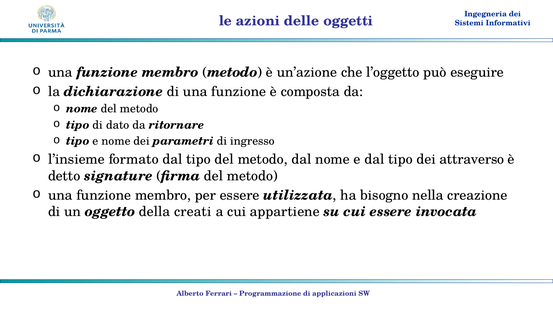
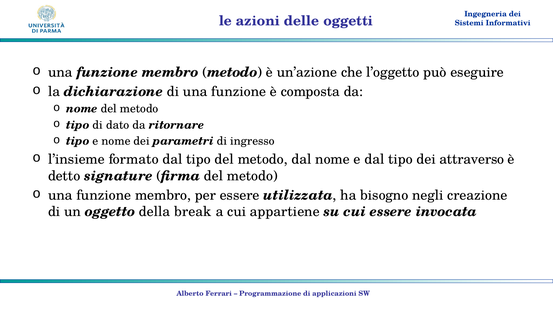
nella: nella -> negli (428, 195)
creati: creati -> break (193, 212)
